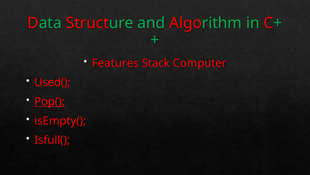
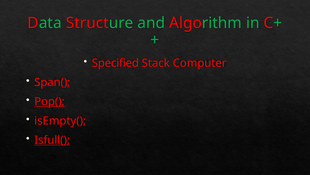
Features: Features -> Specified (115, 63)
Used(: Used( -> Span( (52, 82)
Isfull( underline: none -> present (52, 140)
